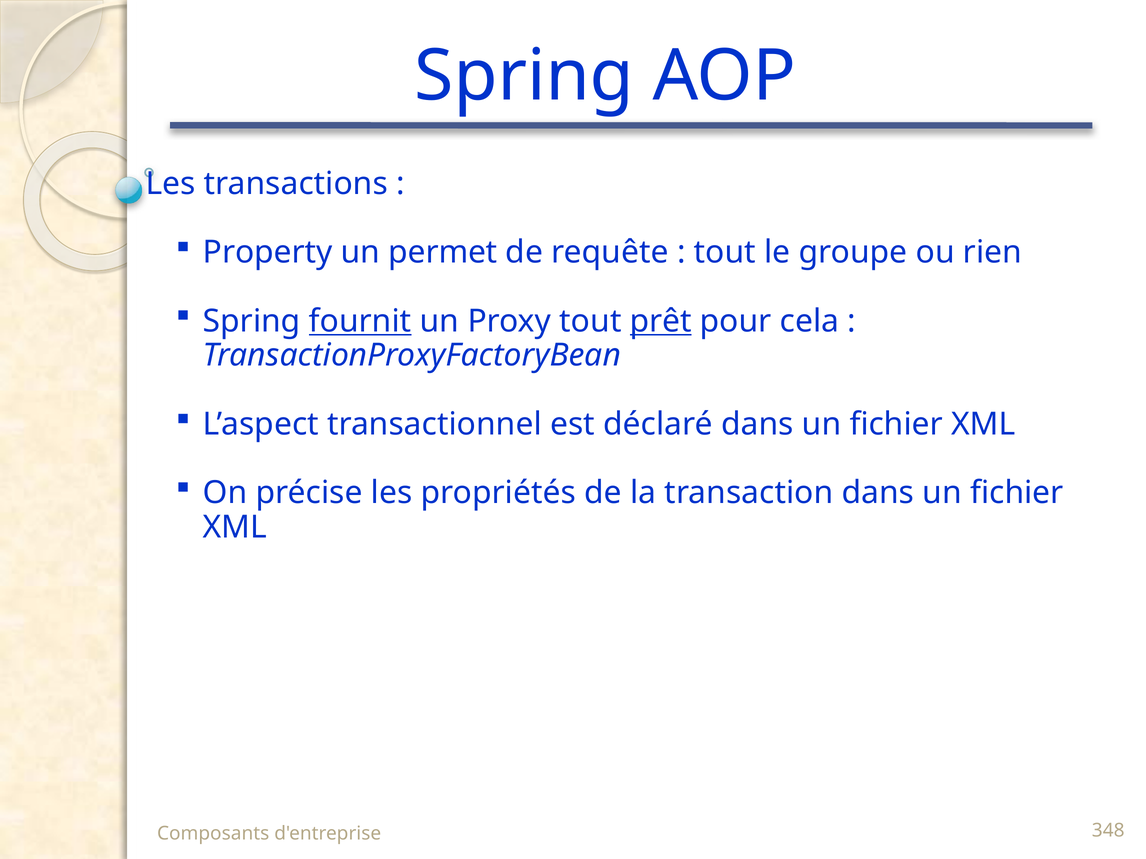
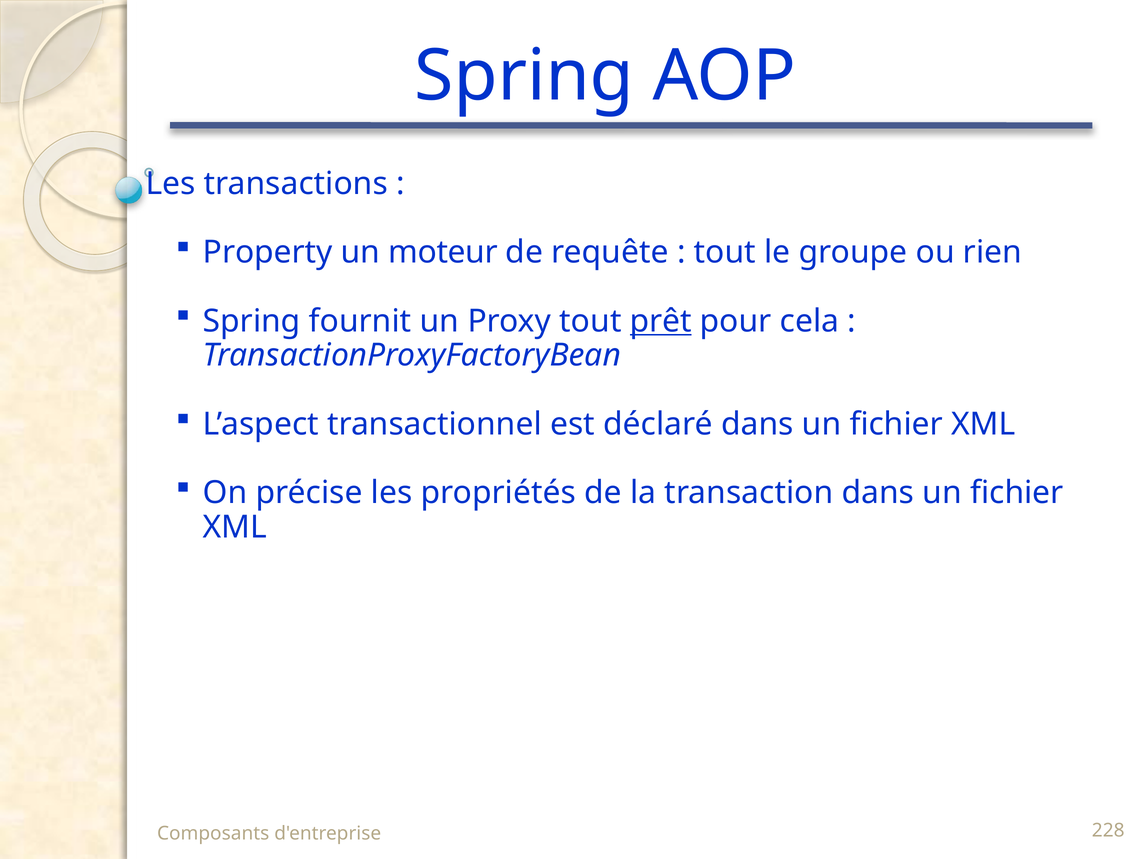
permet: permet -> moteur (443, 253)
fournit underline: present -> none (360, 321)
348: 348 -> 228 (1108, 831)
